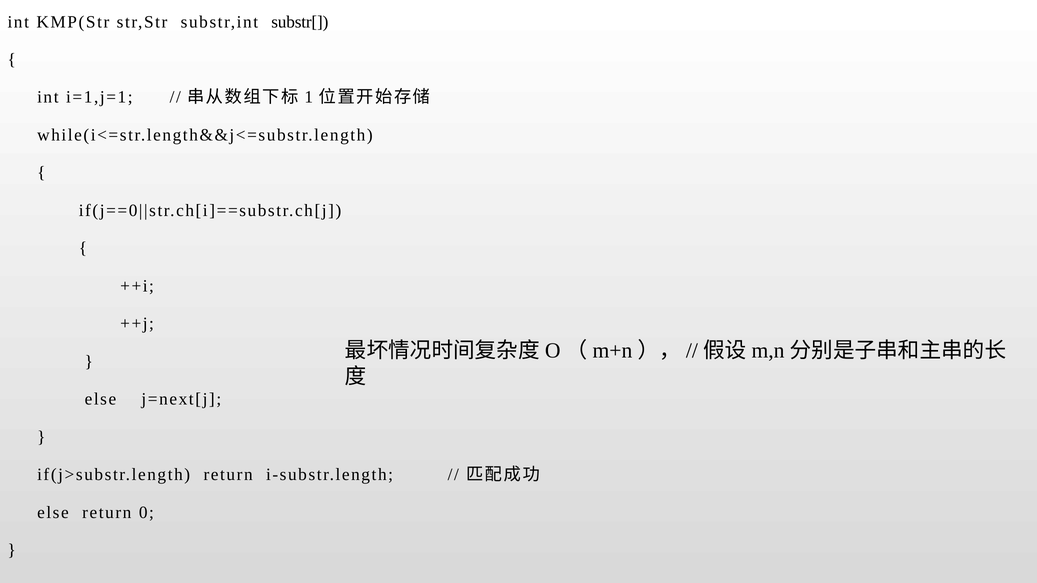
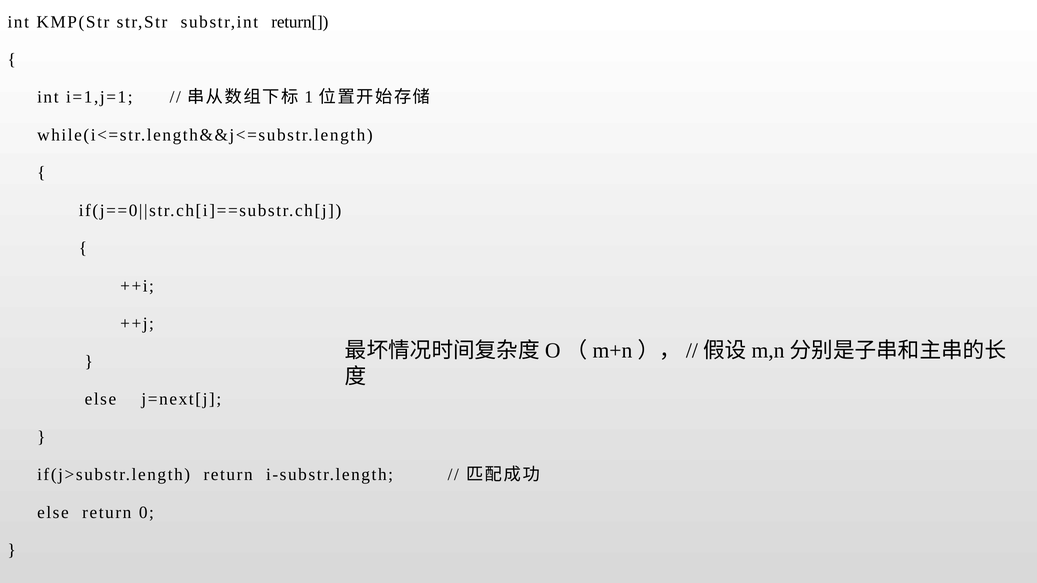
substr[: substr[ -> return[ (300, 22)
